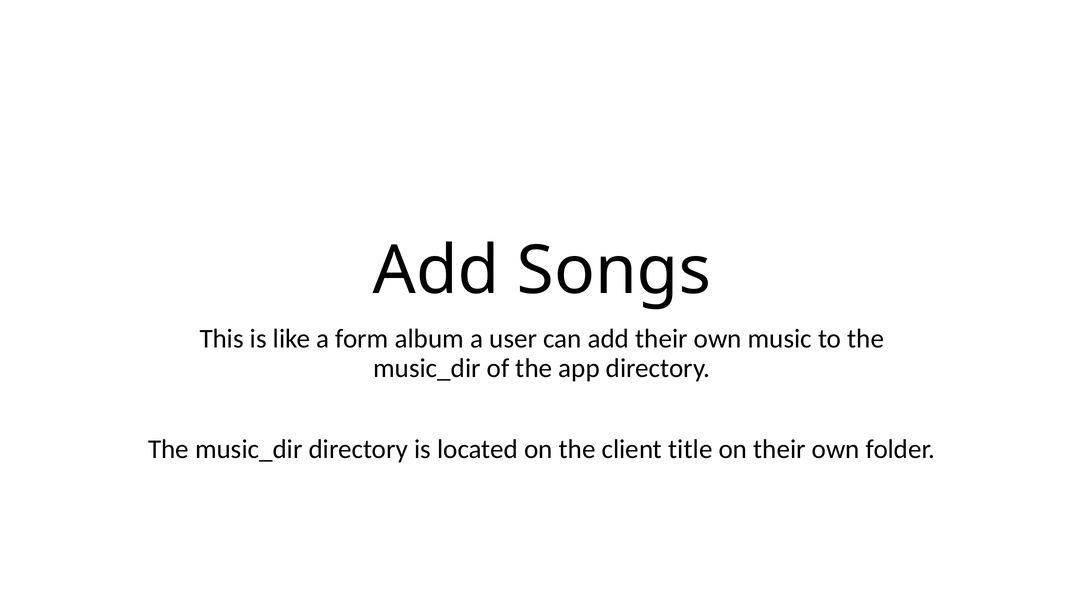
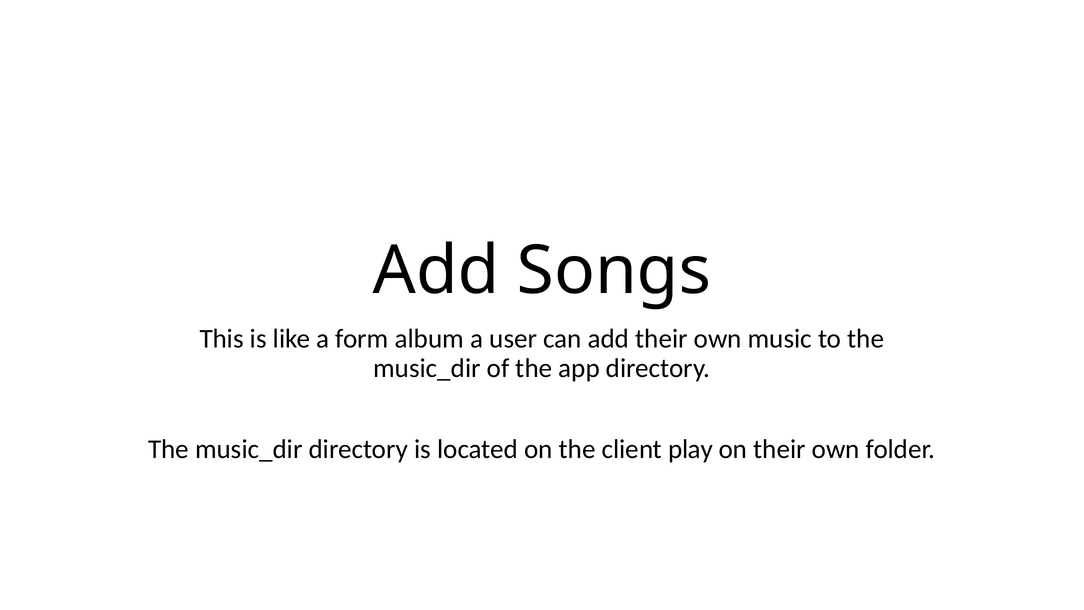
title: title -> play (690, 449)
